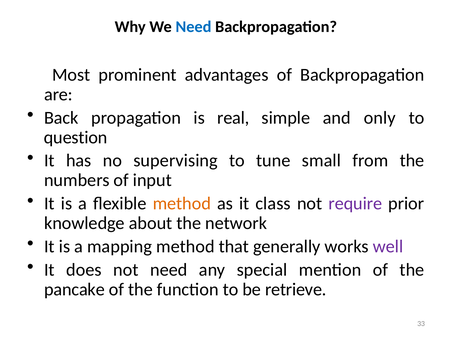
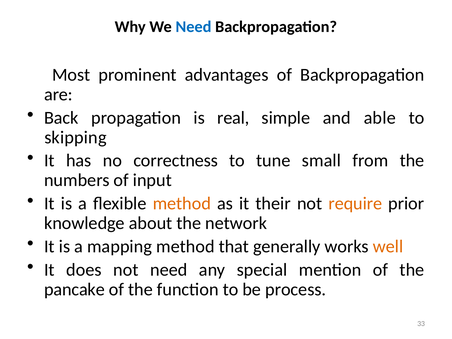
only: only -> able (380, 118)
question: question -> skipping (75, 137)
supervising: supervising -> correctness (176, 161)
class: class -> their (273, 204)
require colour: purple -> orange (355, 204)
well colour: purple -> orange (388, 246)
retrieve: retrieve -> process (296, 289)
